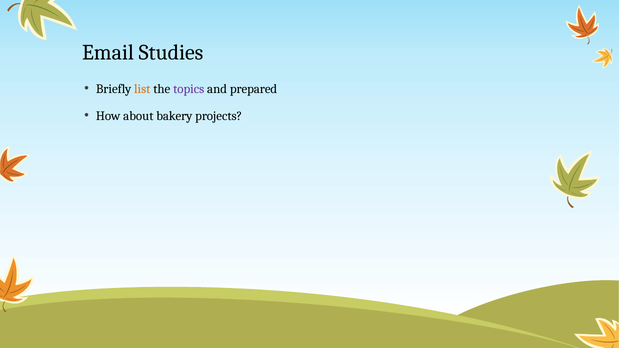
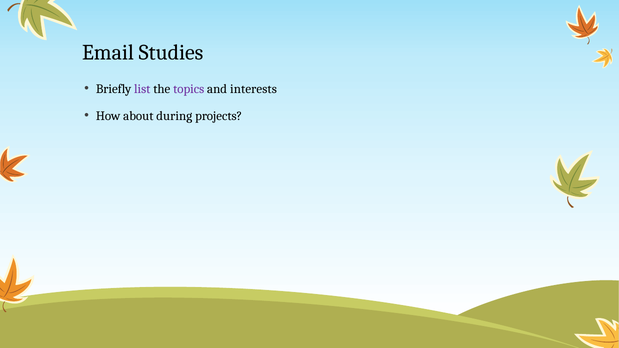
list colour: orange -> purple (142, 89)
prepared: prepared -> interests (253, 89)
bakery: bakery -> during (174, 116)
